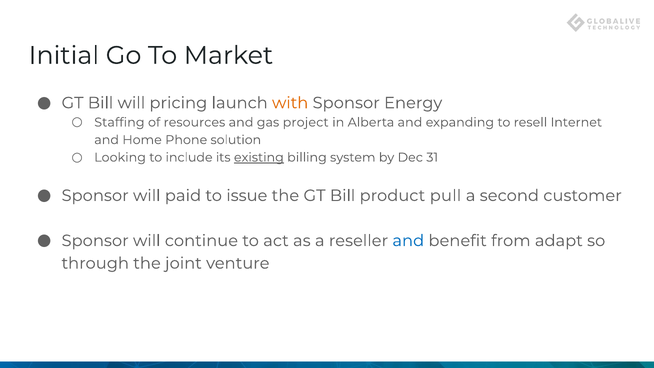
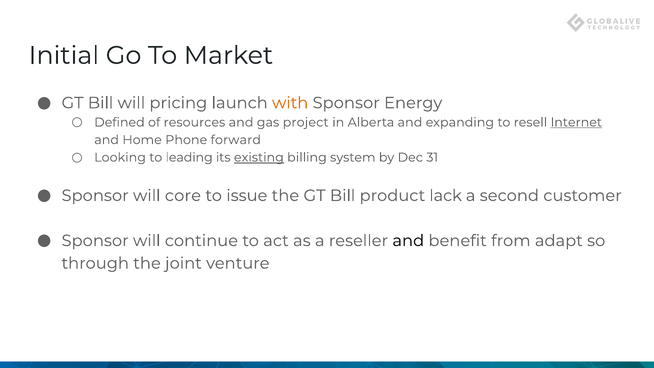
Staffing: Staffing -> Defined (119, 122)
Internet underline: none -> present (576, 122)
solution: solution -> forward (236, 140)
include: include -> leading (189, 157)
paid: paid -> core (183, 196)
pull: pull -> lack (446, 196)
and colour: blue -> black (408, 241)
